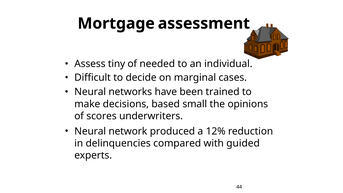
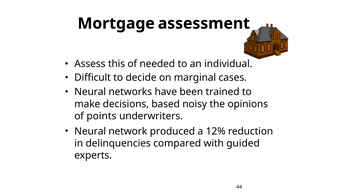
tiny: tiny -> this (117, 64)
small: small -> noisy (195, 104)
scores: scores -> points (101, 116)
